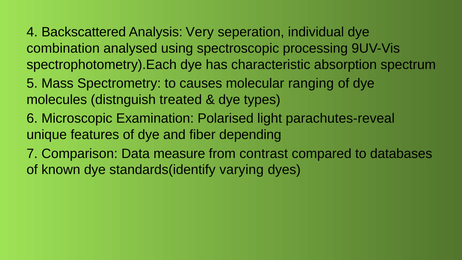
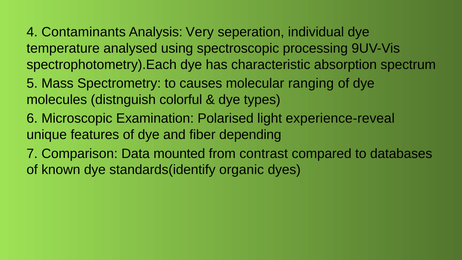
Backscattered: Backscattered -> Contaminants (84, 32)
combination: combination -> temperature (63, 48)
treated: treated -> colorful (181, 100)
parachutes-reveal: parachutes-reveal -> experience-reveal (340, 118)
measure: measure -> mounted (179, 154)
varying: varying -> organic (242, 170)
